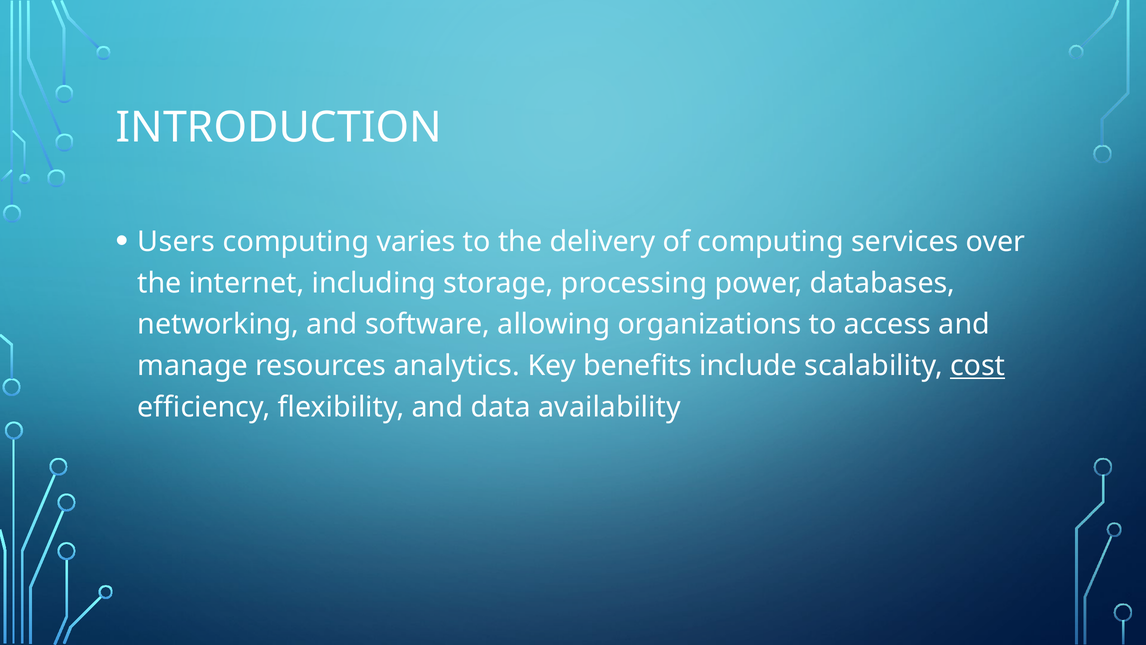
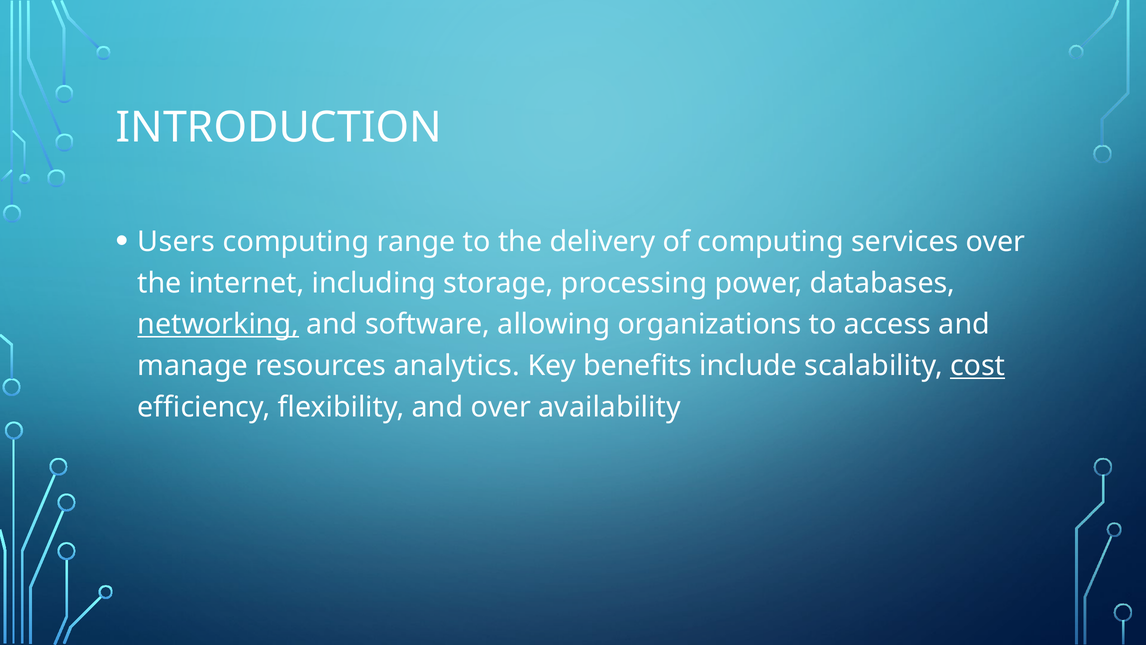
varies: varies -> range (416, 242)
networking underline: none -> present (218, 324)
and data: data -> over (501, 407)
